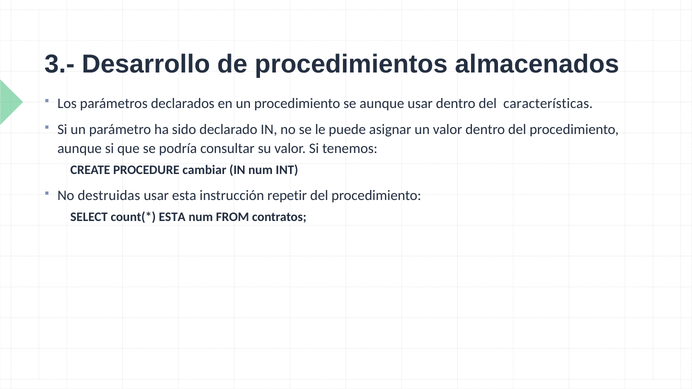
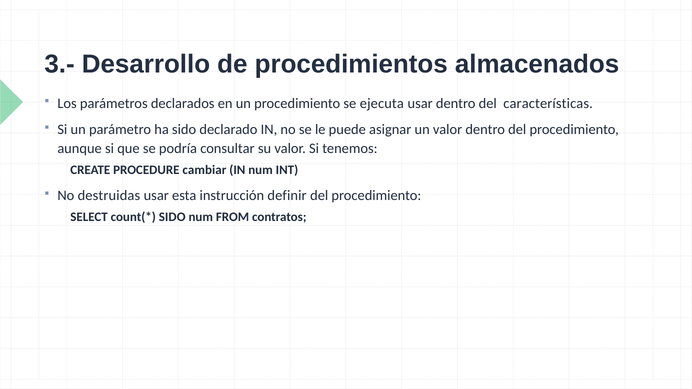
se aunque: aunque -> ejecuta (382, 103)
repetir: repetir -> definir (287, 196)
ESTA: ESTA -> SIDO (172, 217)
